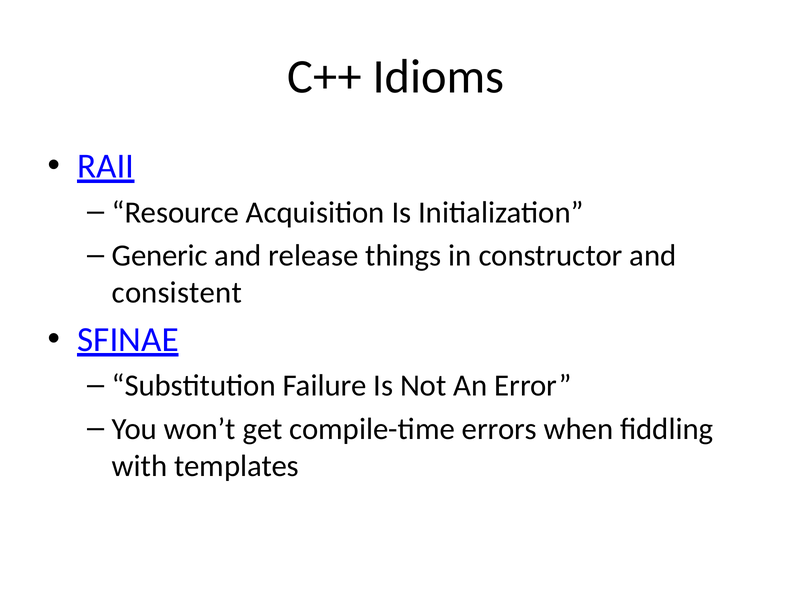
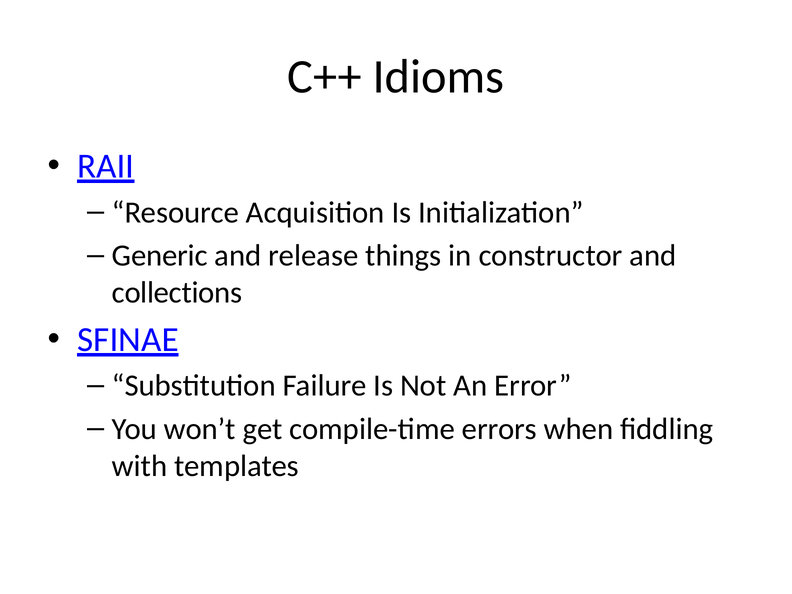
consistent: consistent -> collections (177, 293)
